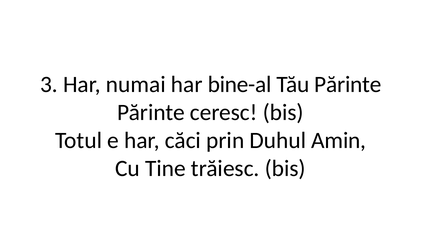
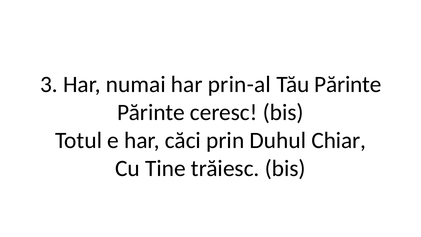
bine-al: bine-al -> prin-al (239, 84)
Amin: Amin -> Chiar (339, 140)
